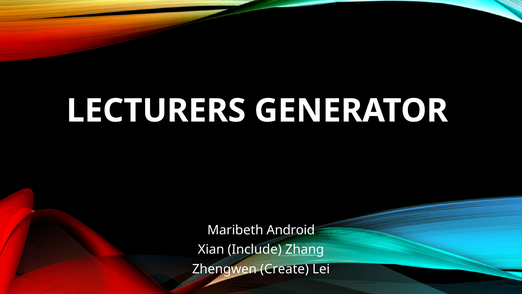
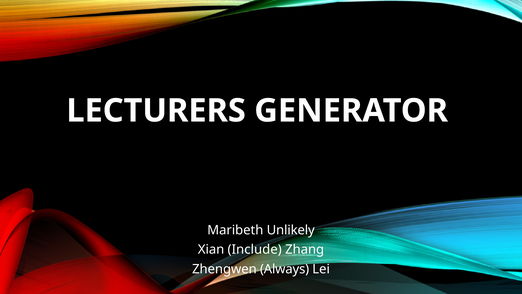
Android: Android -> Unlikely (291, 230)
Create: Create -> Always (285, 269)
